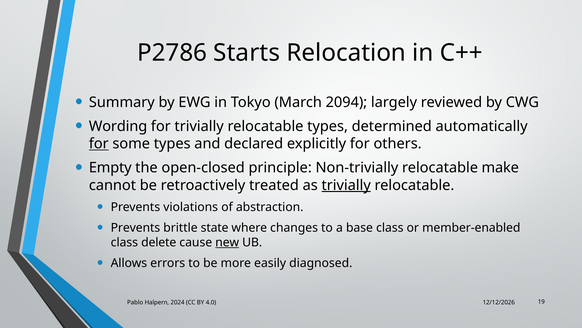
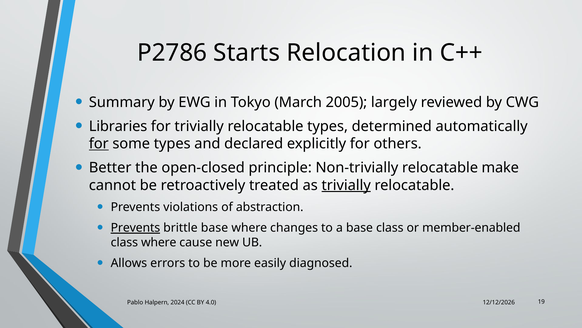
2094: 2094 -> 2005 (346, 102)
Wording: Wording -> Libraries (118, 126)
Empty: Empty -> Better (110, 167)
Prevents underline: none -> present (135, 227)
brittle state: state -> base (214, 227)
class delete: delete -> where (159, 242)
new underline: present -> none (227, 242)
